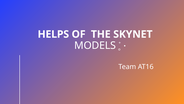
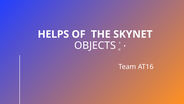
MODELS: MODELS -> OBJECTS (95, 45)
